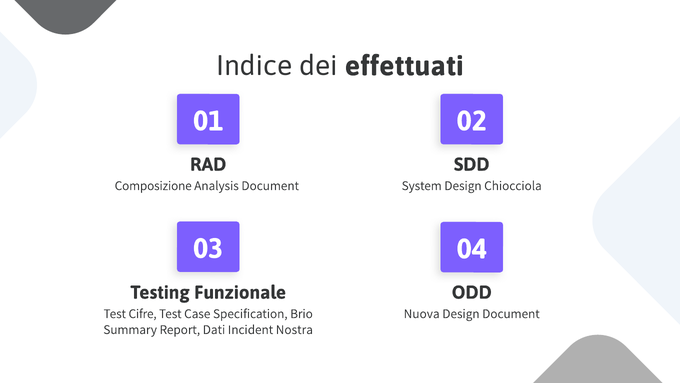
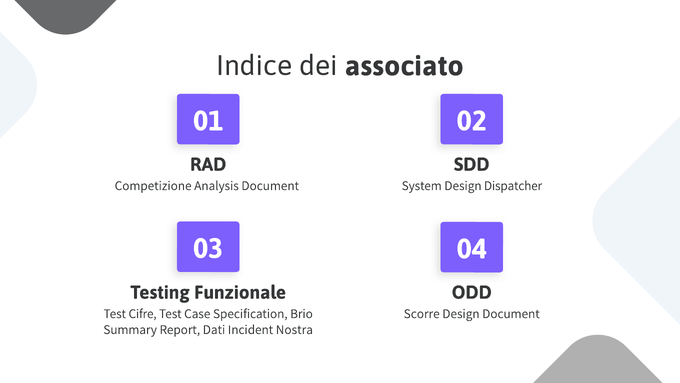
effettuati: effettuati -> associato (404, 66)
Composizione: Composizione -> Competizione (153, 185)
Chiocciola: Chiocciola -> Dispatcher (513, 185)
Nuova: Nuova -> Scorre (422, 313)
